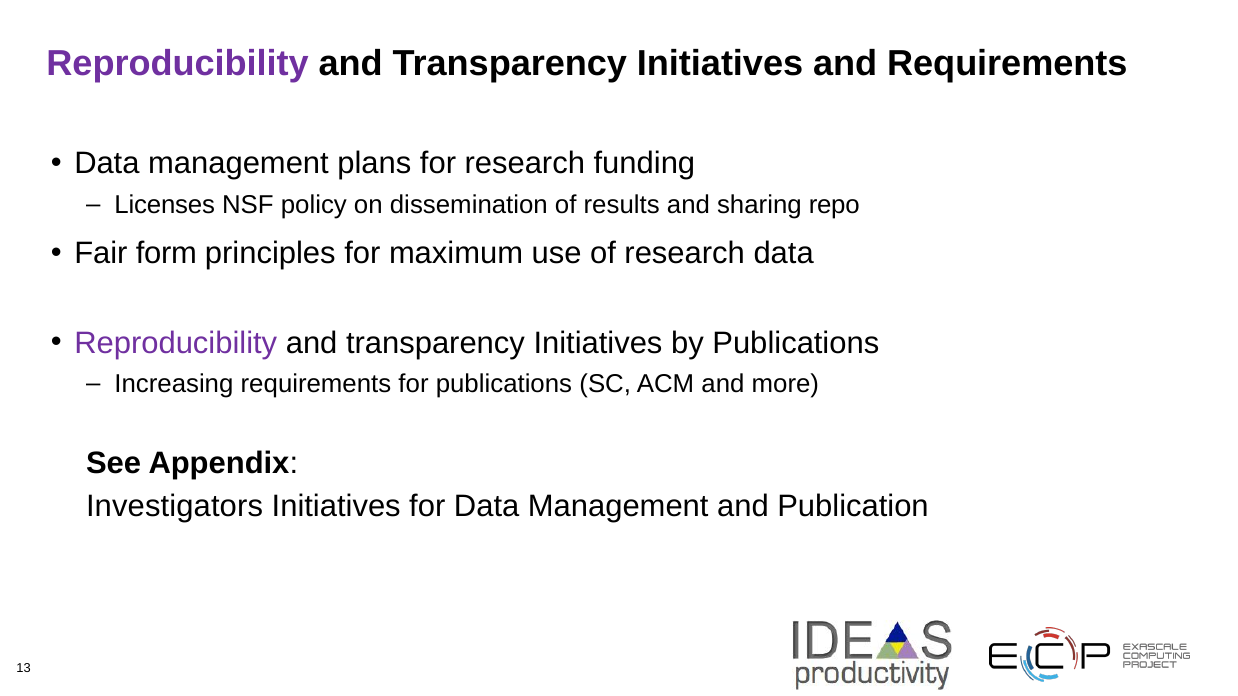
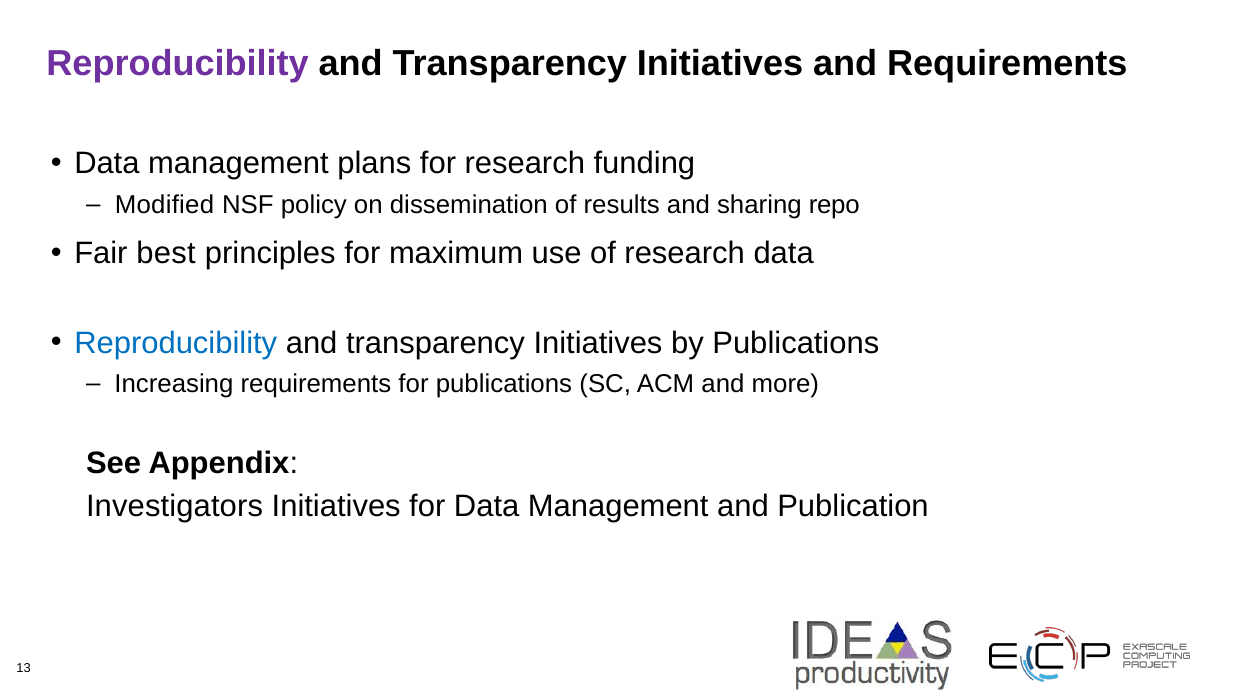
Licenses: Licenses -> Modified (164, 205)
form: form -> best (166, 254)
Reproducibility colour: purple -> blue (176, 343)
